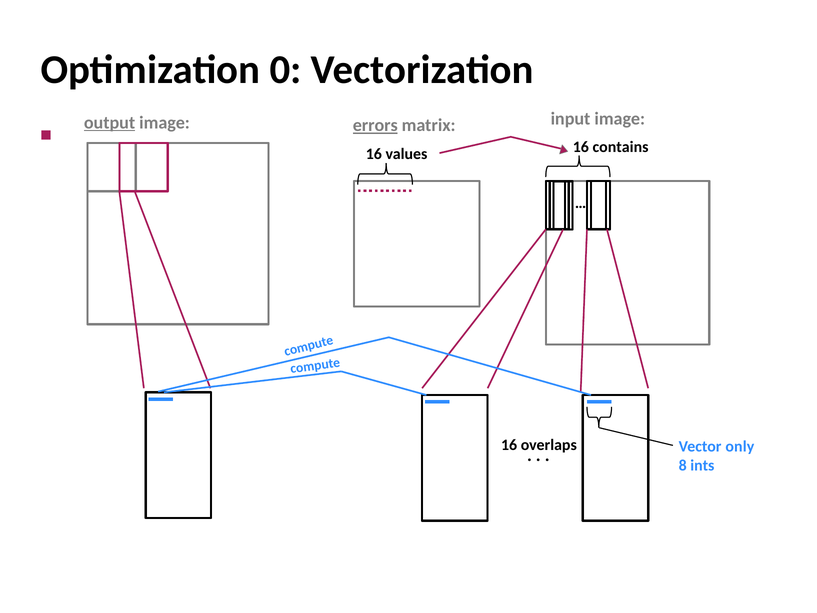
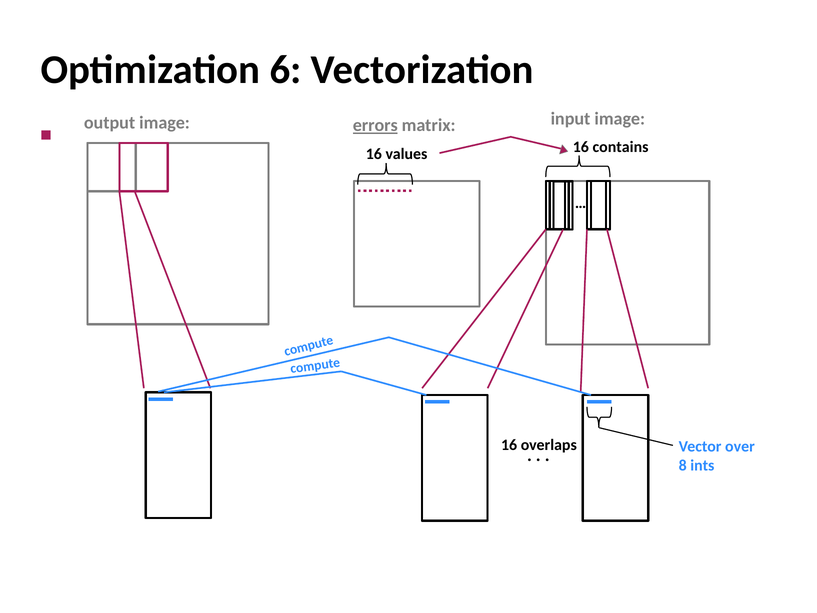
0: 0 -> 6 (285, 70)
output underline: present -> none (110, 123)
only: only -> over (740, 446)
